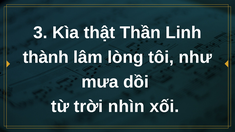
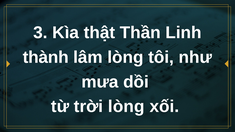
trời nhìn: nhìn -> lòng (126, 107)
